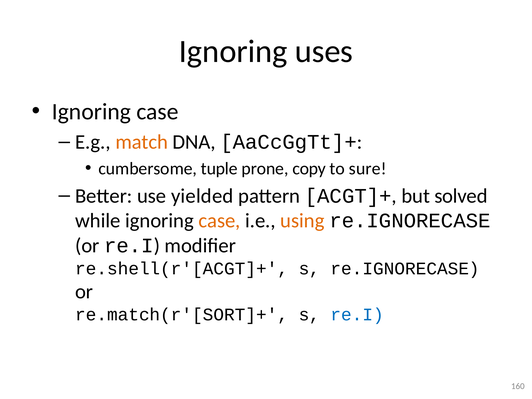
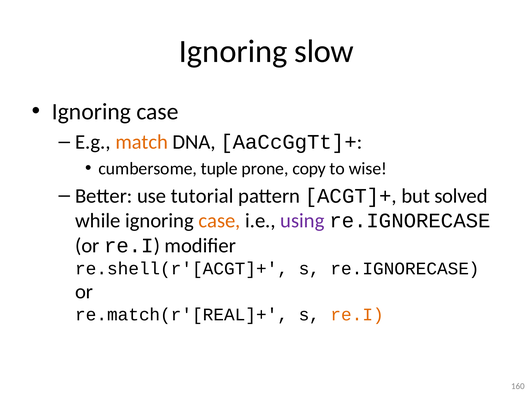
uses: uses -> slow (324, 51)
sure: sure -> wise (368, 169)
yielded: yielded -> tutorial (202, 196)
using colour: orange -> purple (302, 221)
re.match(r'[SORT]+: re.match(r'[SORT]+ -> re.match(r'[REAL]+ (182, 315)
re.I colour: blue -> orange (357, 315)
